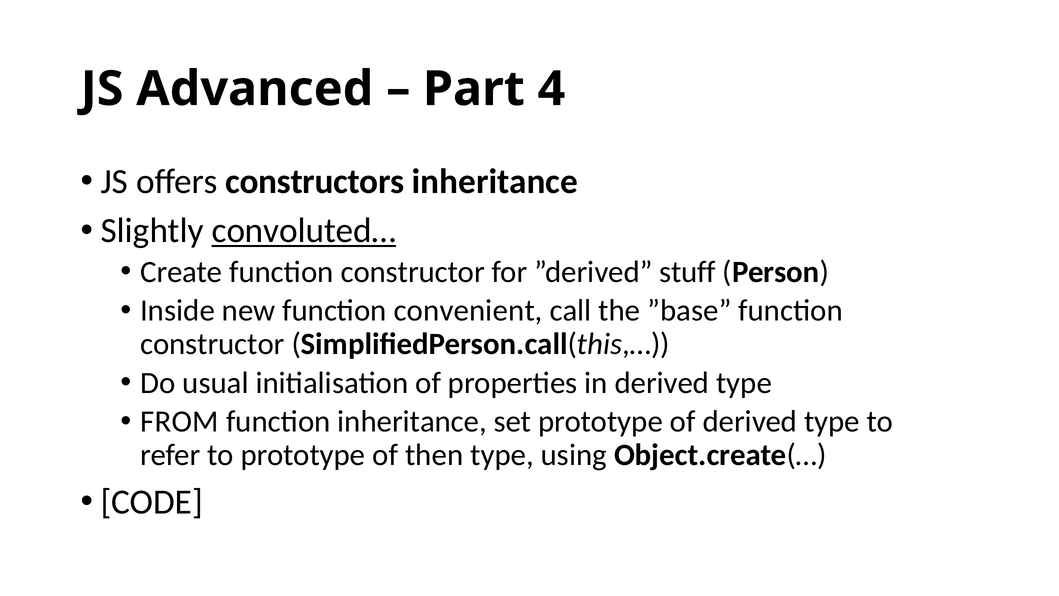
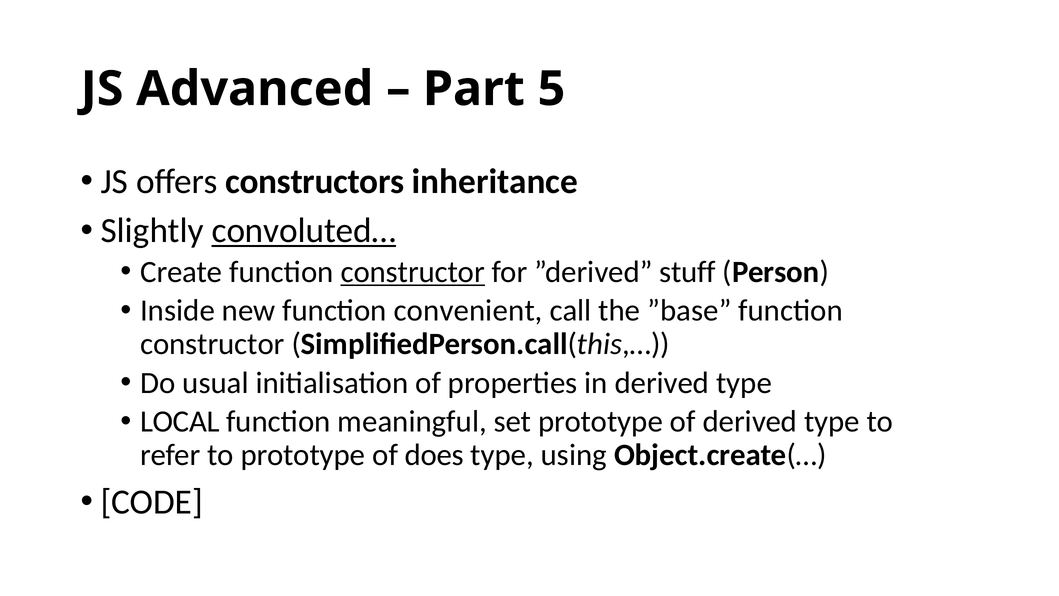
4: 4 -> 5 (551, 89)
constructor underline: none -> present (413, 272)
FROM: FROM -> LOCAL (180, 422)
function inheritance: inheritance -> meaningful (412, 422)
then: then -> does (434, 455)
